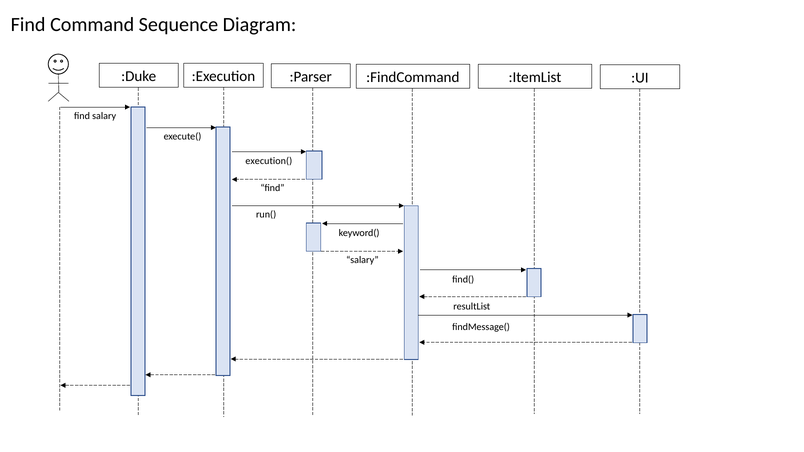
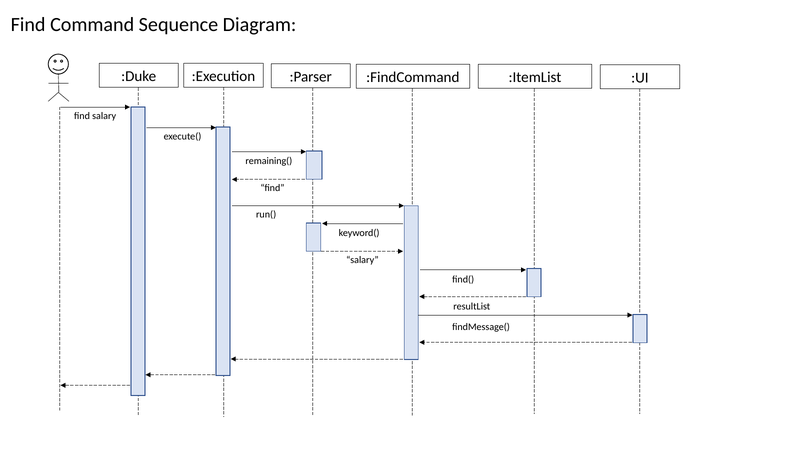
execution(: execution( -> remaining( (269, 161)
